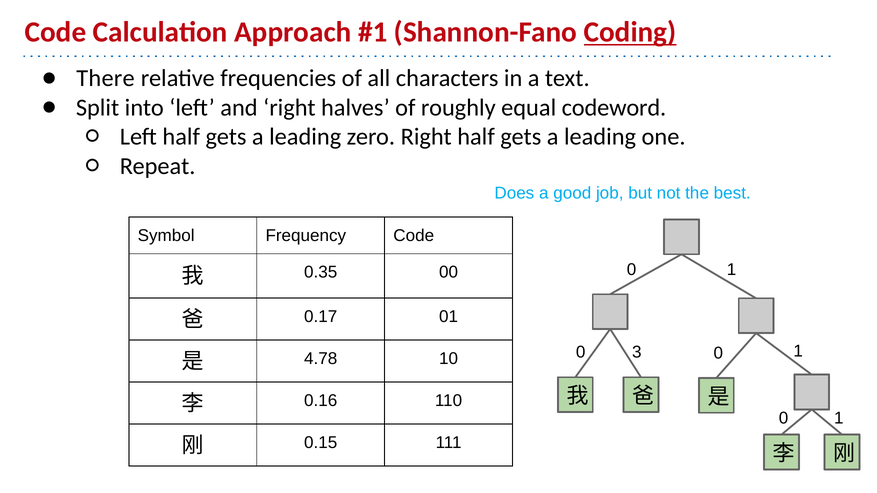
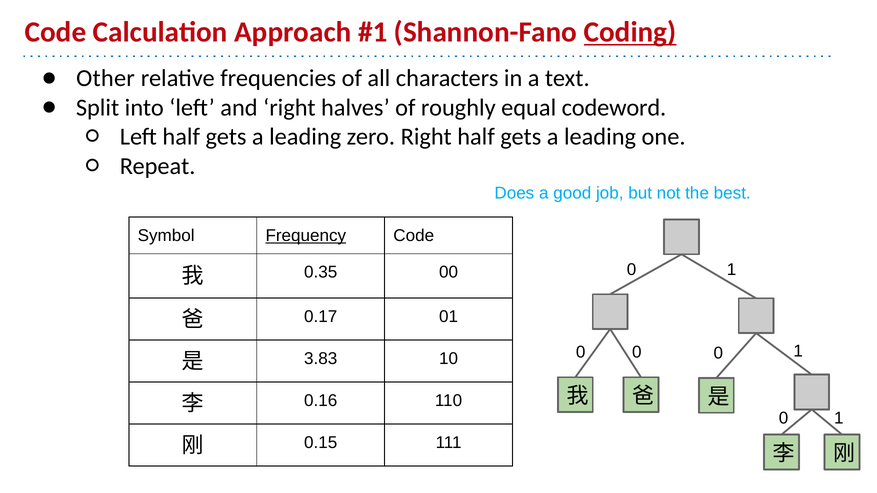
There: There -> Other (106, 78)
Frequency underline: none -> present (306, 236)
3: 3 -> 0 (637, 352)
4.78: 4.78 -> 3.83 (321, 359)
